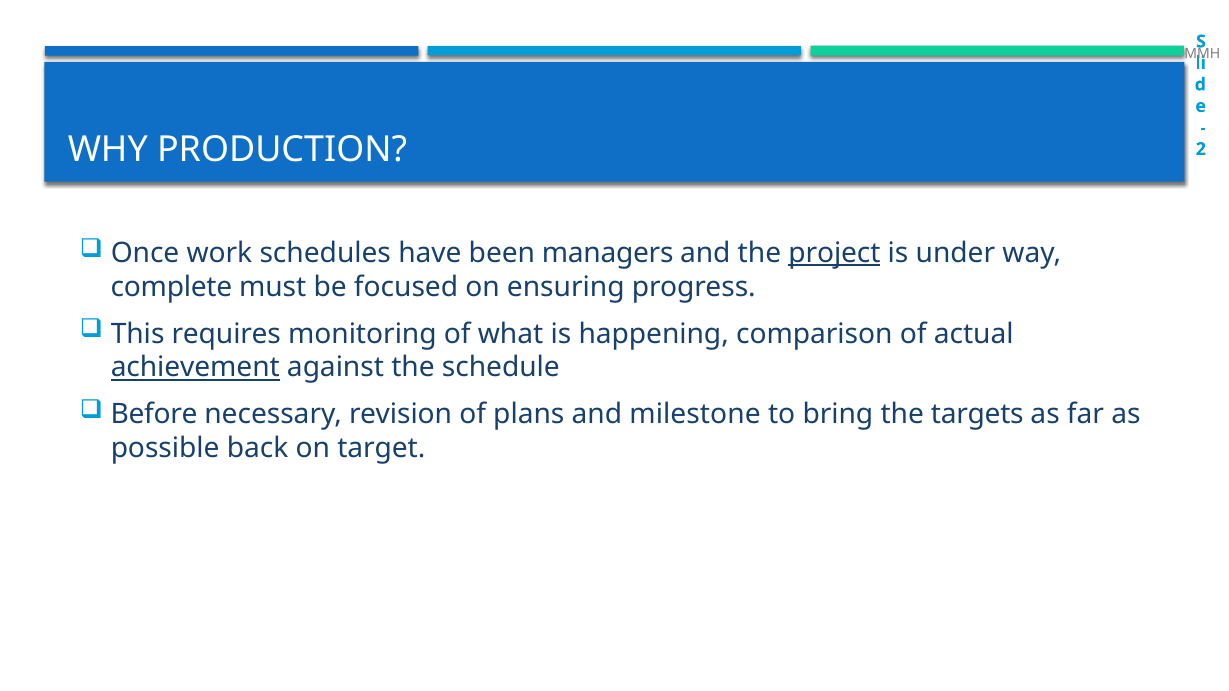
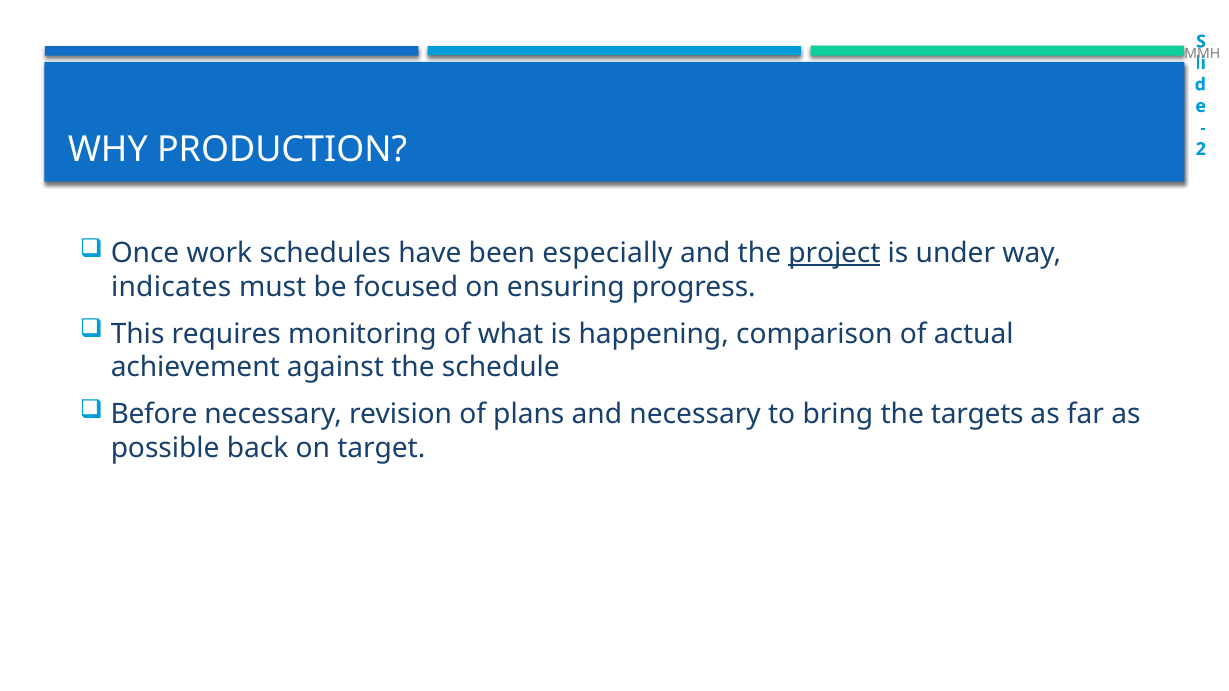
managers: managers -> especially (607, 253)
complete: complete -> indicates (171, 287)
achievement underline: present -> none (195, 368)
and milestone: milestone -> necessary (695, 415)
